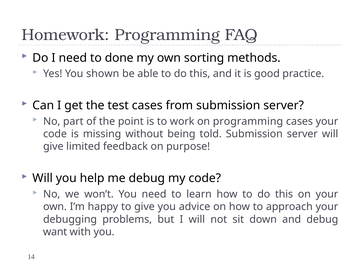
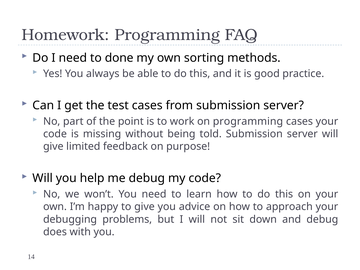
shown: shown -> always (103, 74)
want: want -> does (55, 232)
